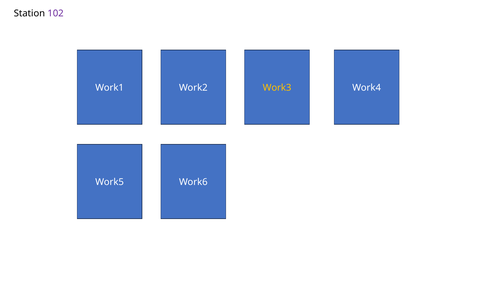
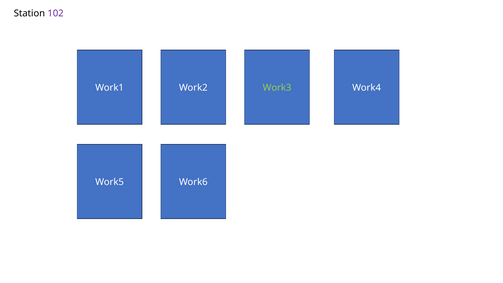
Work3 colour: yellow -> light green (277, 88)
